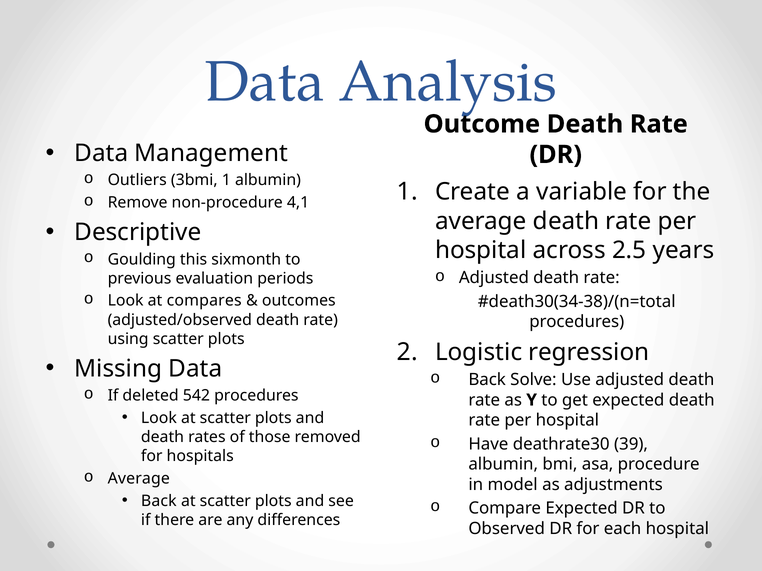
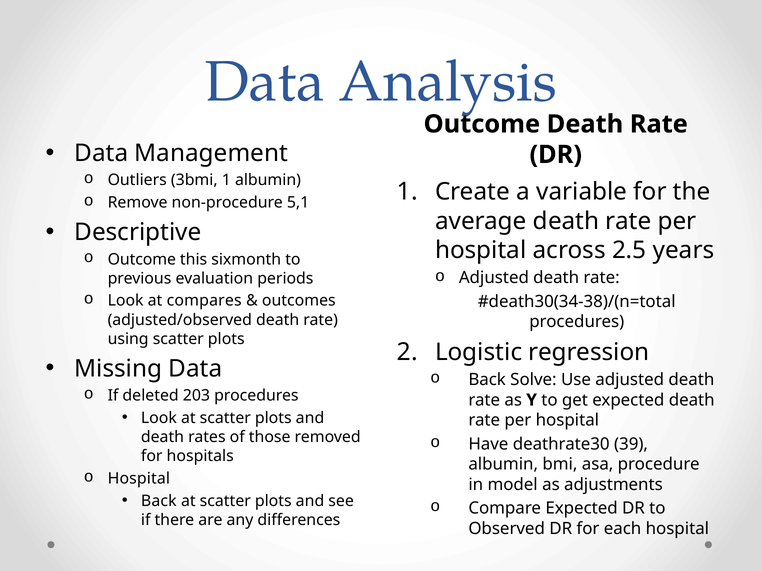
4,1: 4,1 -> 5,1 (298, 203)
Goulding: Goulding -> Outcome (142, 260)
542: 542 -> 203 (196, 396)
Average: Average -> Hospital (139, 479)
